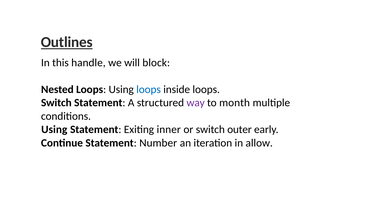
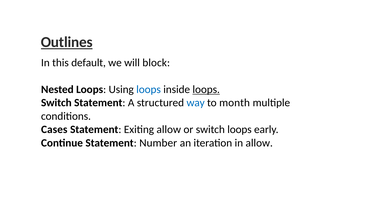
handle: handle -> default (89, 63)
loops underline: none -> present (206, 90)
way colour: purple -> blue (196, 103)
Using: Using -> Cases (54, 130)
Exiting inner: inner -> allow (169, 130)
switch outer: outer -> loops (239, 130)
